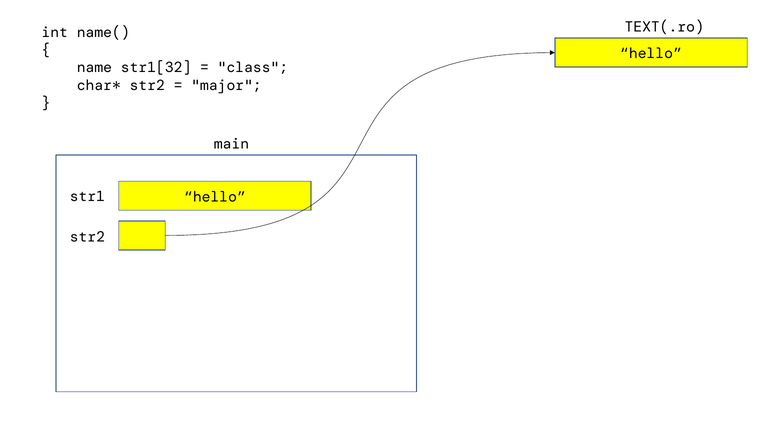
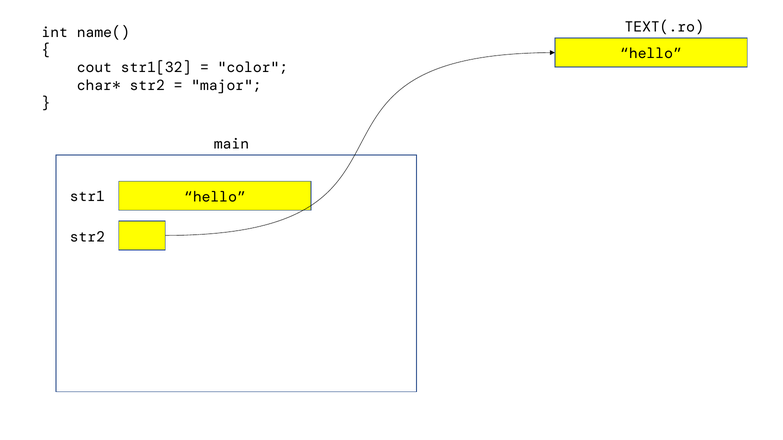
name: name -> cout (94, 68)
class: class -> color (253, 68)
